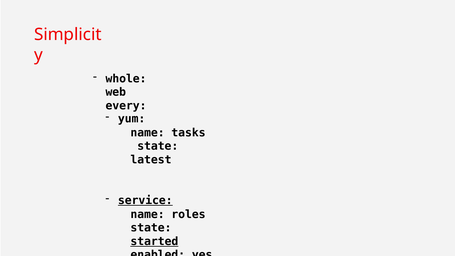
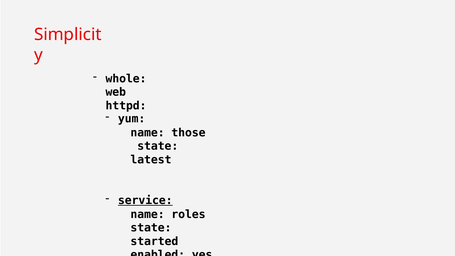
every: every -> httpd (126, 106)
tasks: tasks -> those (189, 133)
started underline: present -> none (154, 241)
